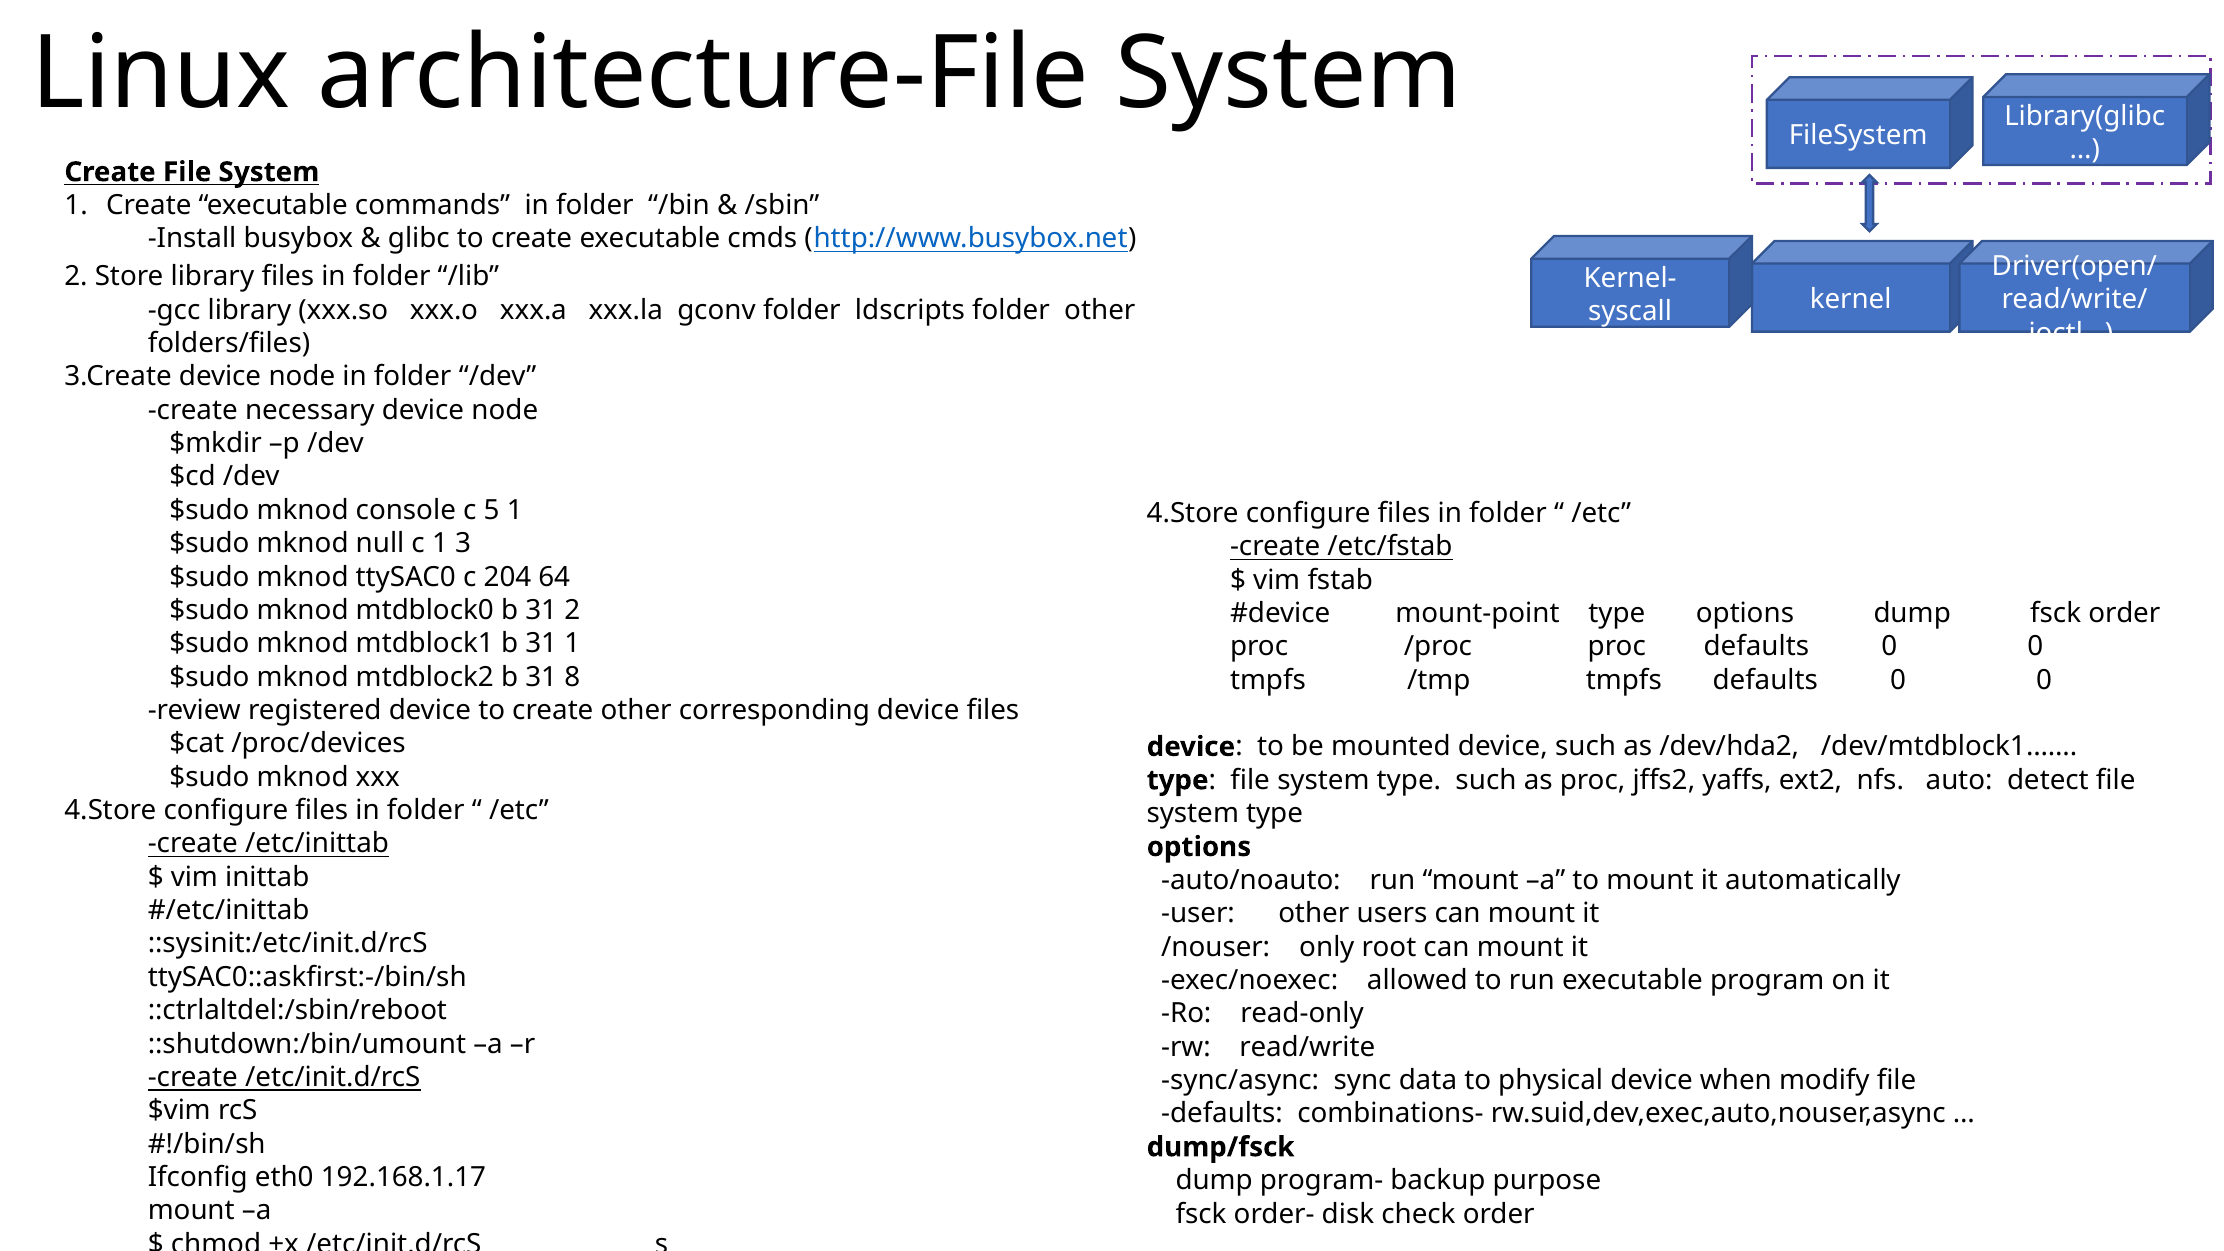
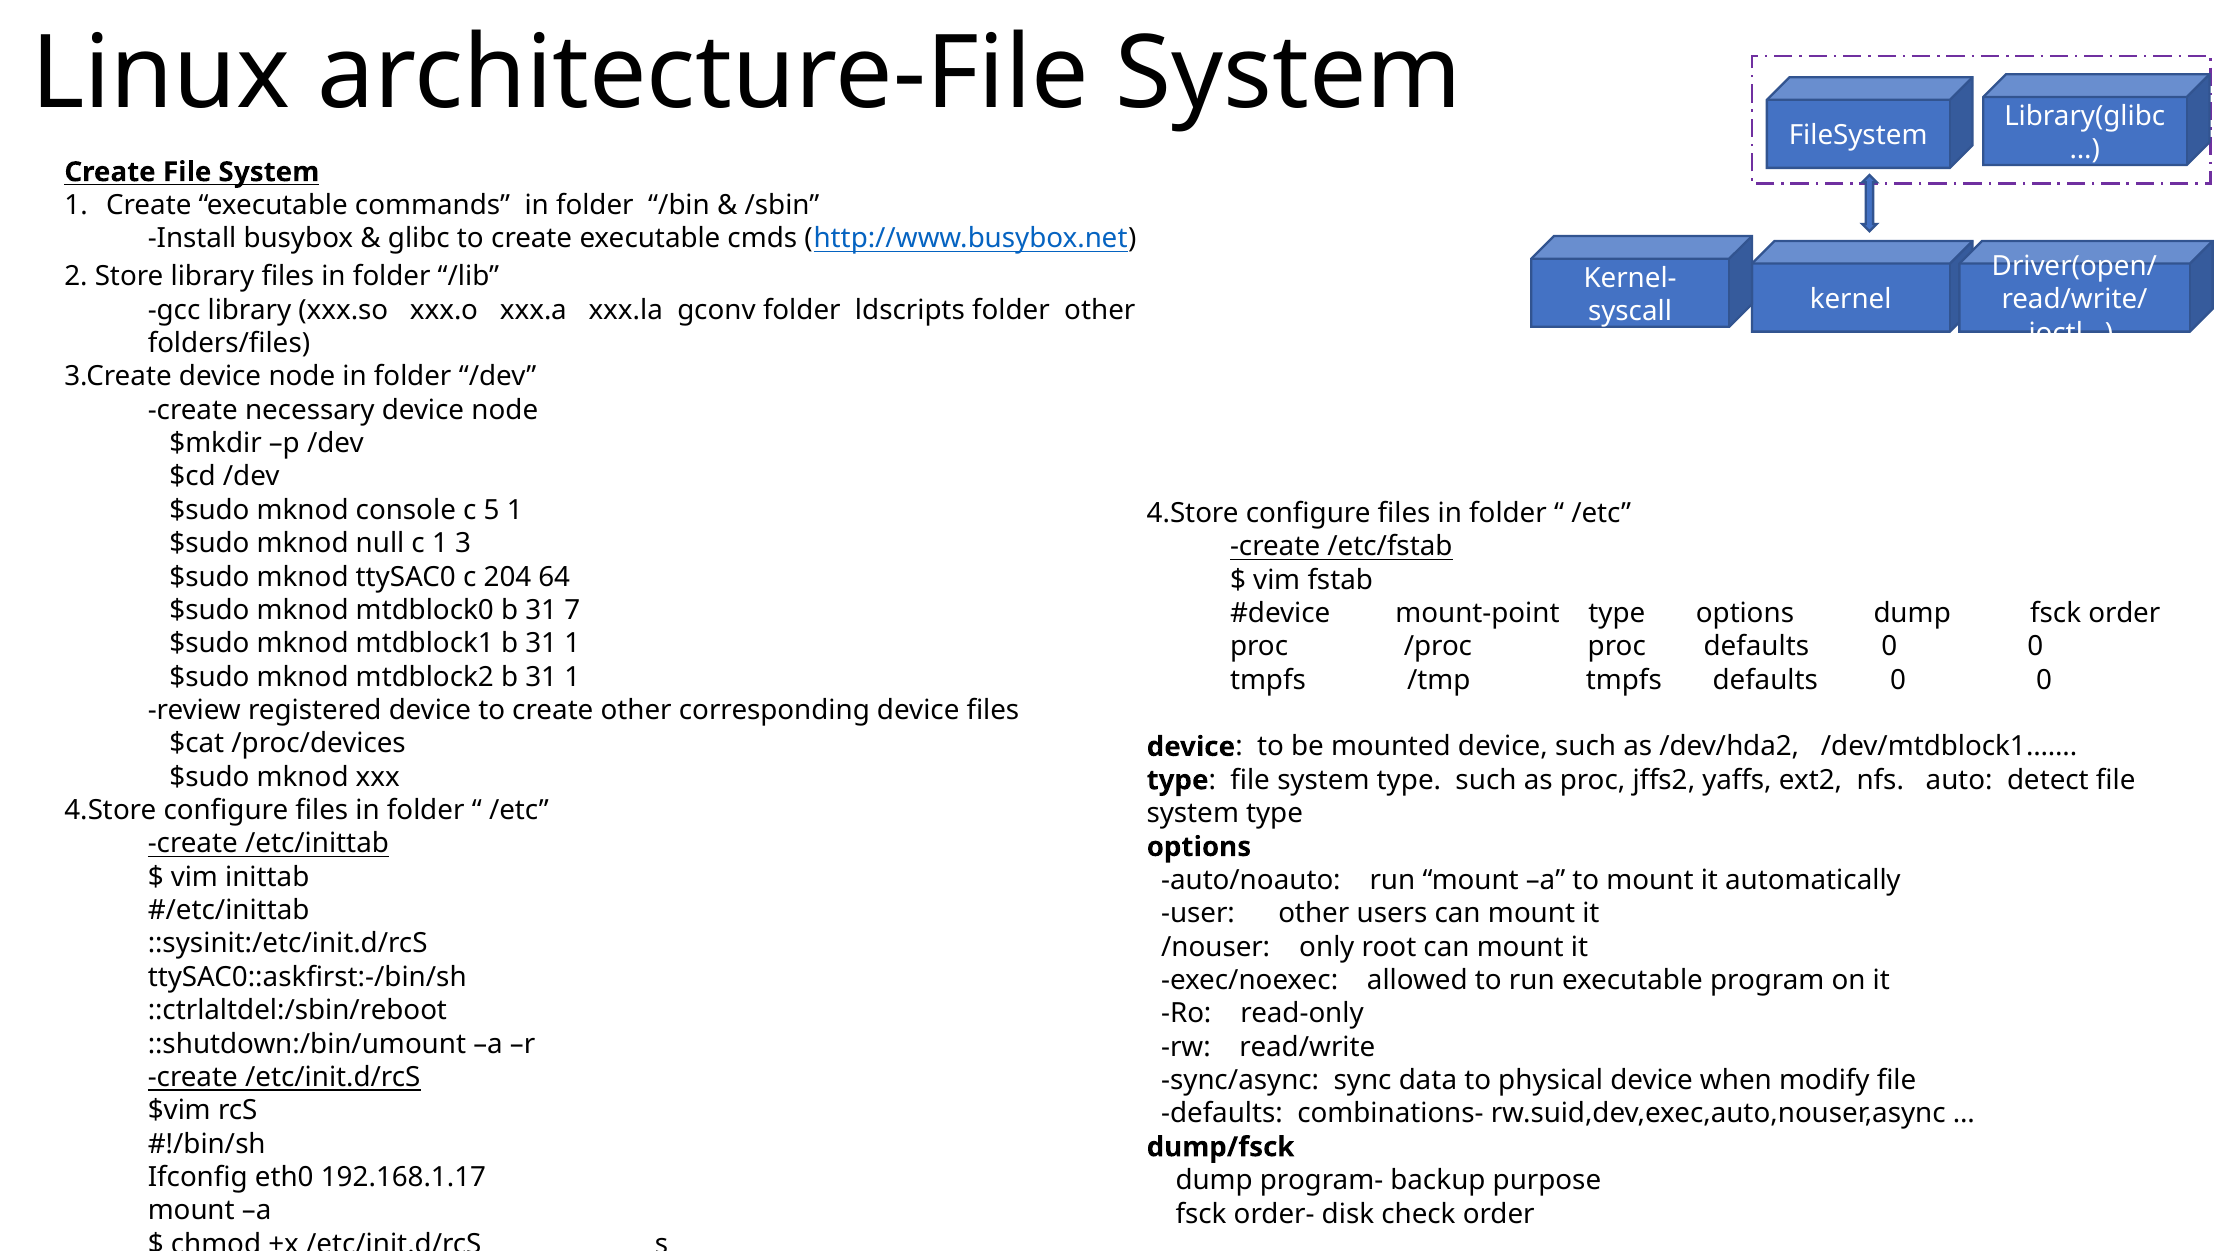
31 2: 2 -> 7 (572, 610)
mtdblock2 b 31 8: 8 -> 1 (572, 677)
